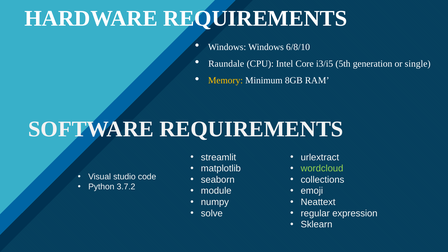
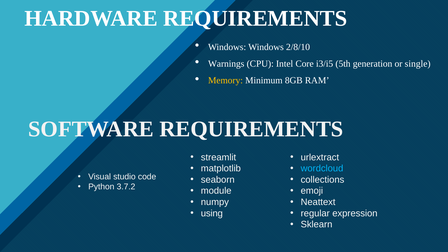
6/8/10: 6/8/10 -> 2/8/10 (298, 47)
Raundale: Raundale -> Warnings (226, 64)
wordcloud colour: light green -> light blue (322, 169)
solve: solve -> using (212, 213)
